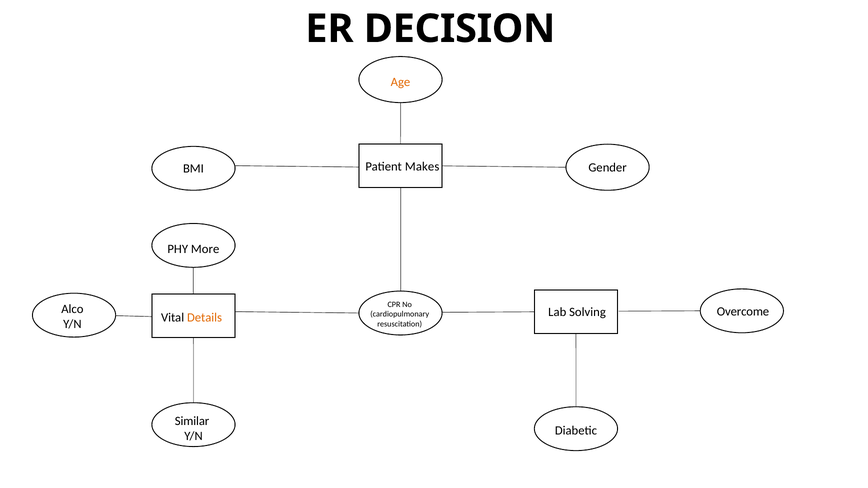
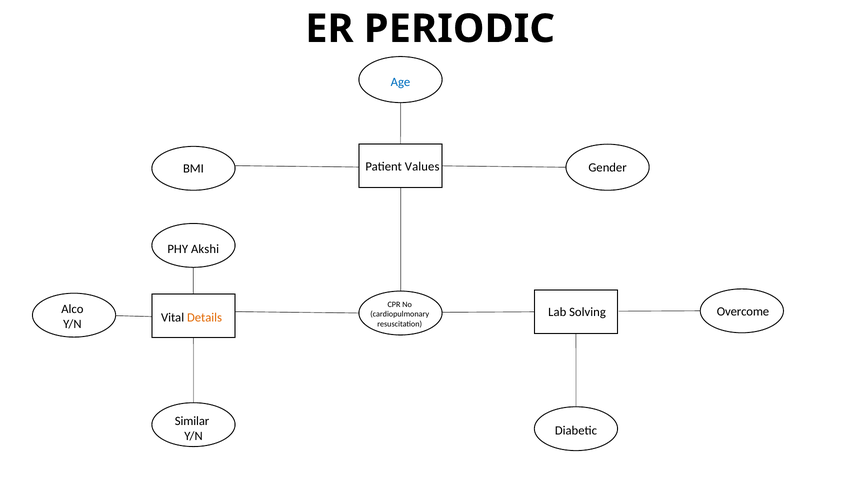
DECISION: DECISION -> PERIODIC (459, 29)
Age colour: orange -> blue (400, 82)
Makes: Makes -> Values (422, 166)
More: More -> Akshi (205, 249)
